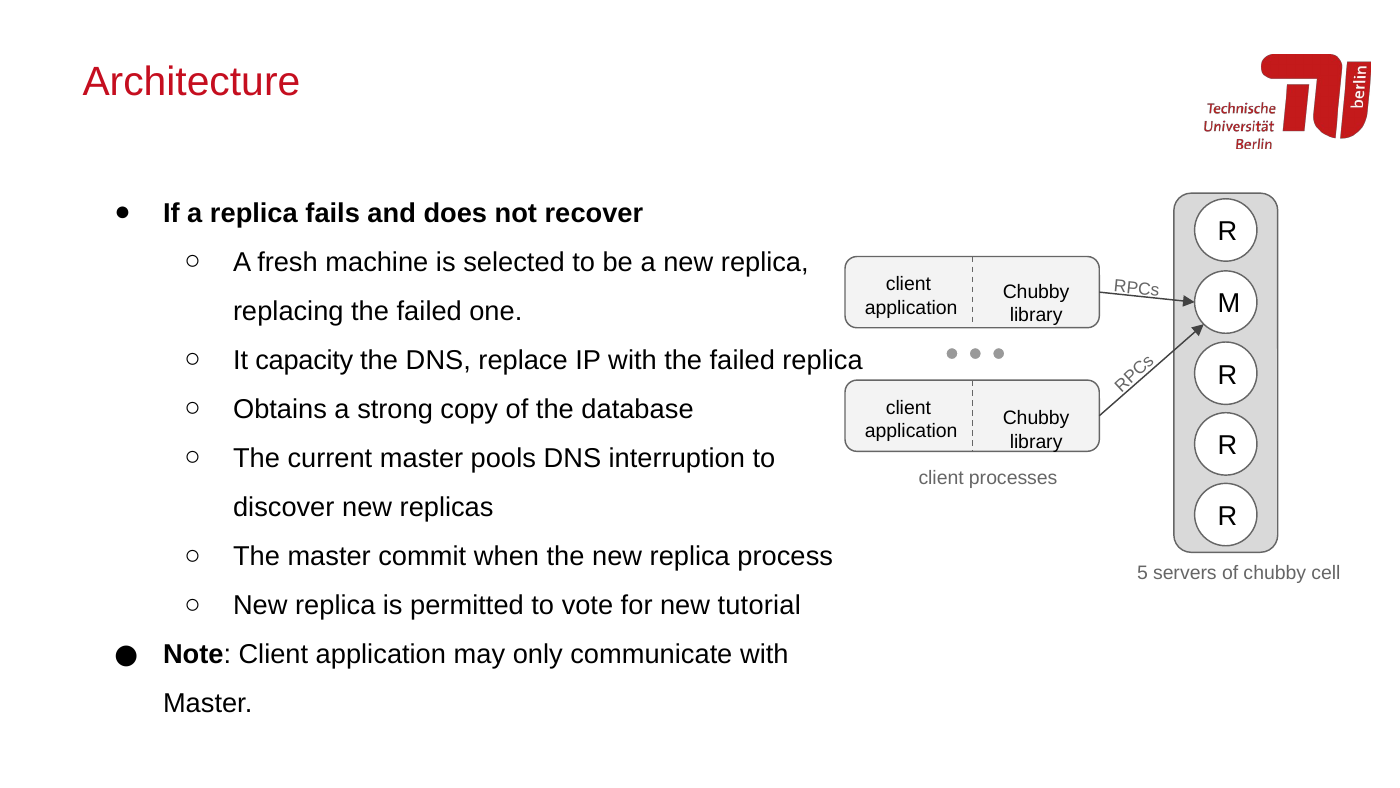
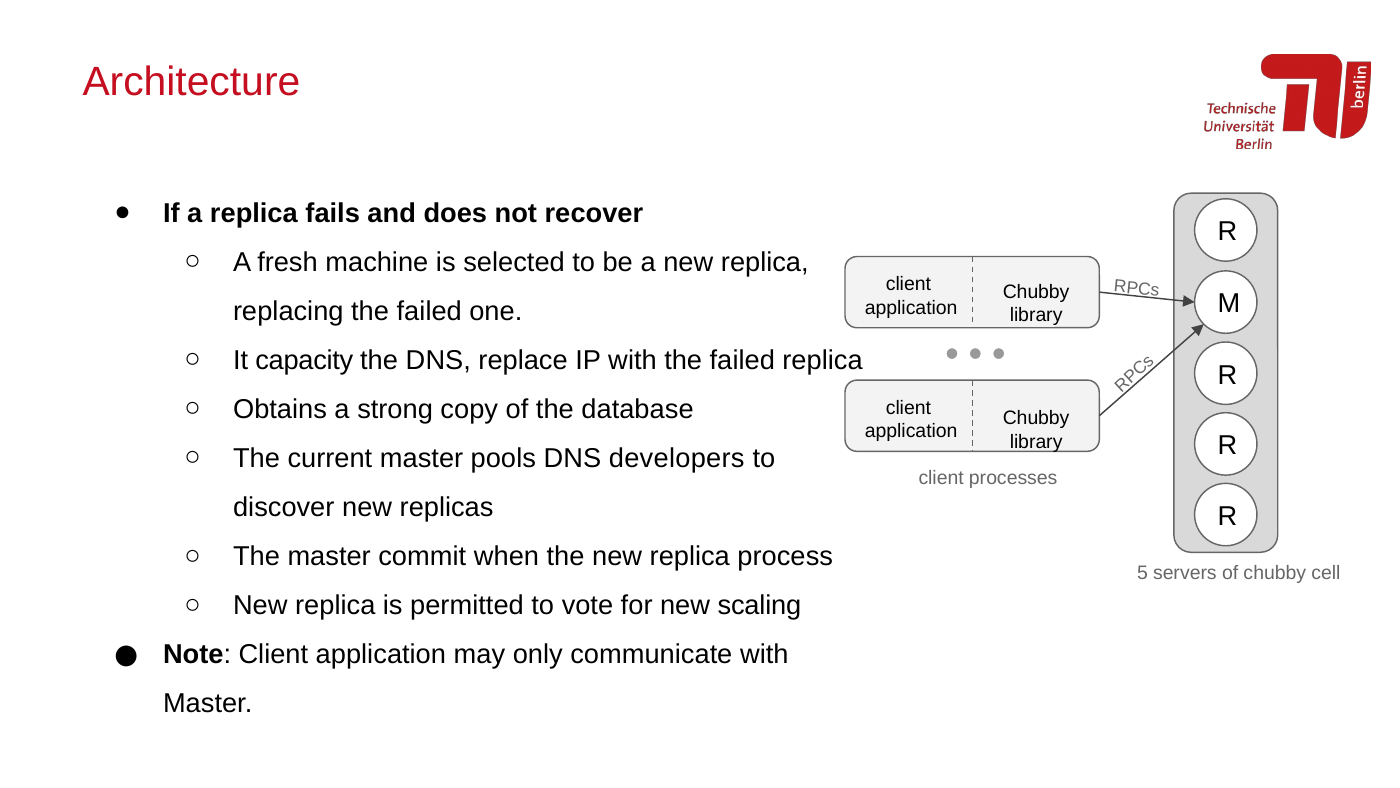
interruption: interruption -> developers (677, 458)
tutorial: tutorial -> scaling (759, 605)
